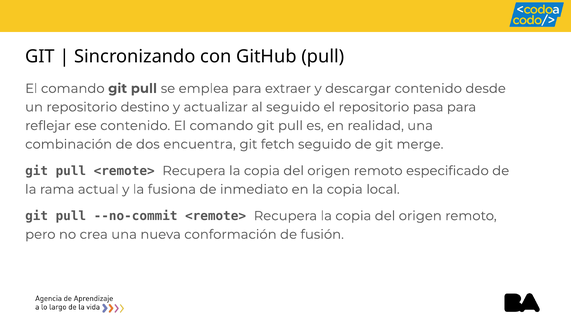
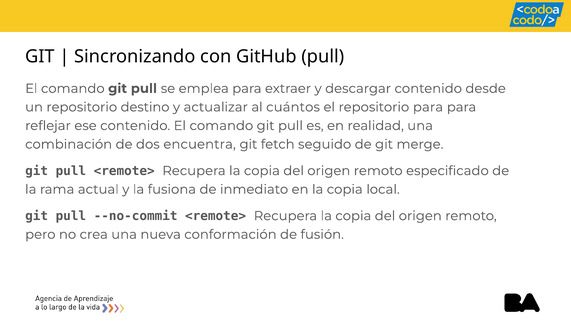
al seguido: seguido -> cuántos (293, 107)
repositorio pasa: pasa -> para (428, 107)
